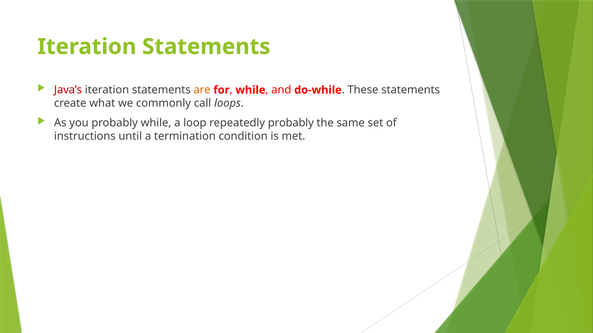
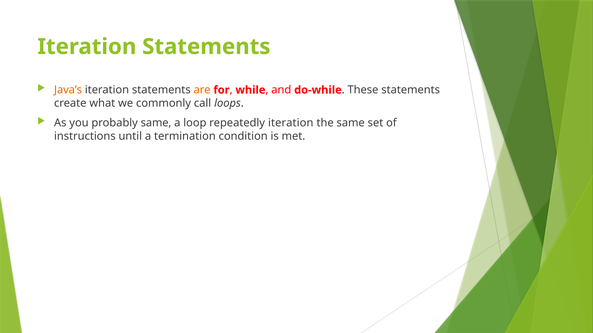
Java’s colour: red -> orange (68, 90)
probably while: while -> same (156, 123)
repeatedly probably: probably -> iteration (291, 123)
